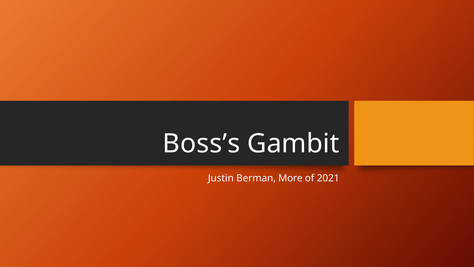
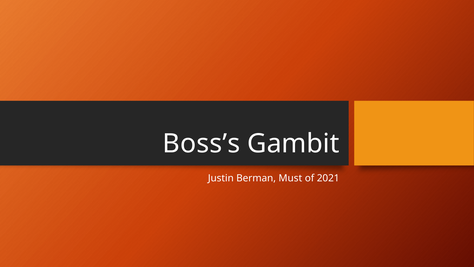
More: More -> Must (290, 178)
